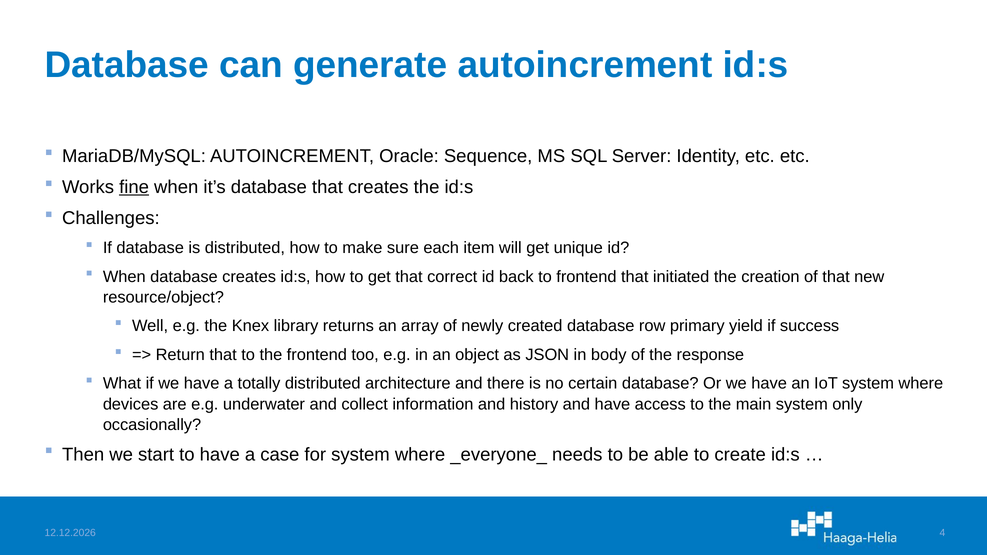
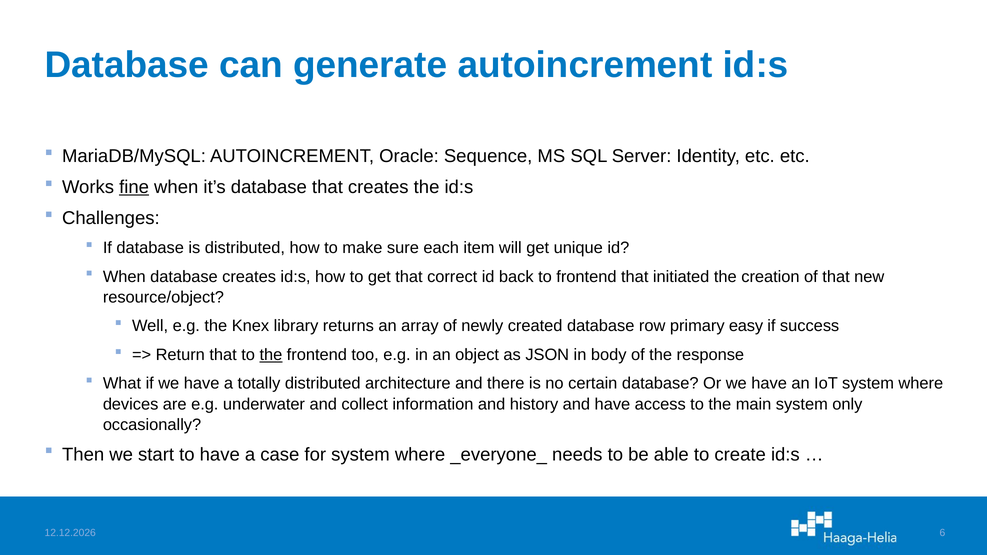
yield: yield -> easy (746, 326)
the underline: none -> present (271, 355)
4: 4 -> 6 (942, 533)
